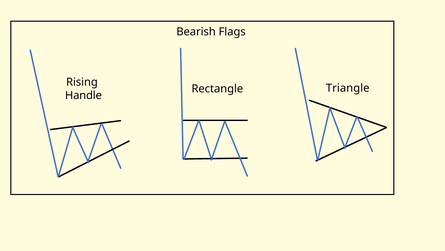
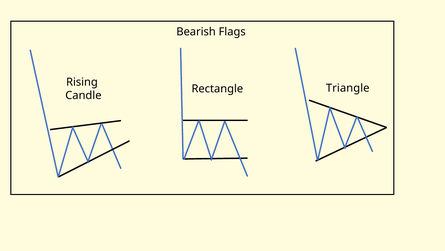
Handle: Handle -> Candle (83, 95)
